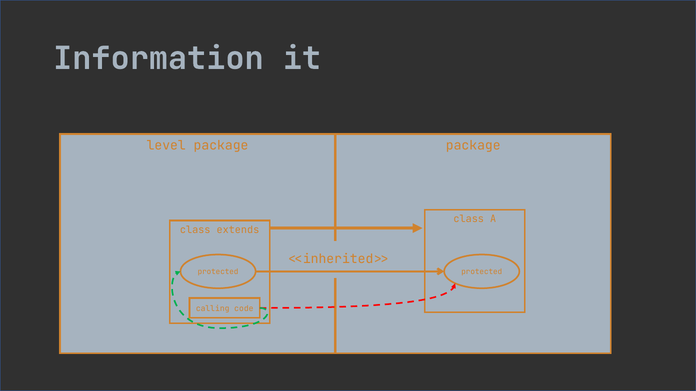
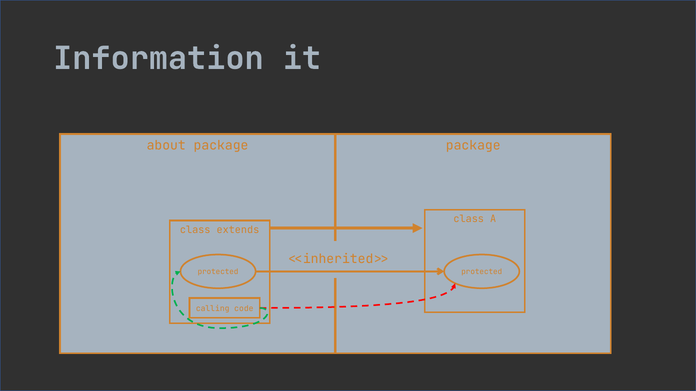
level: level -> about (166, 146)
